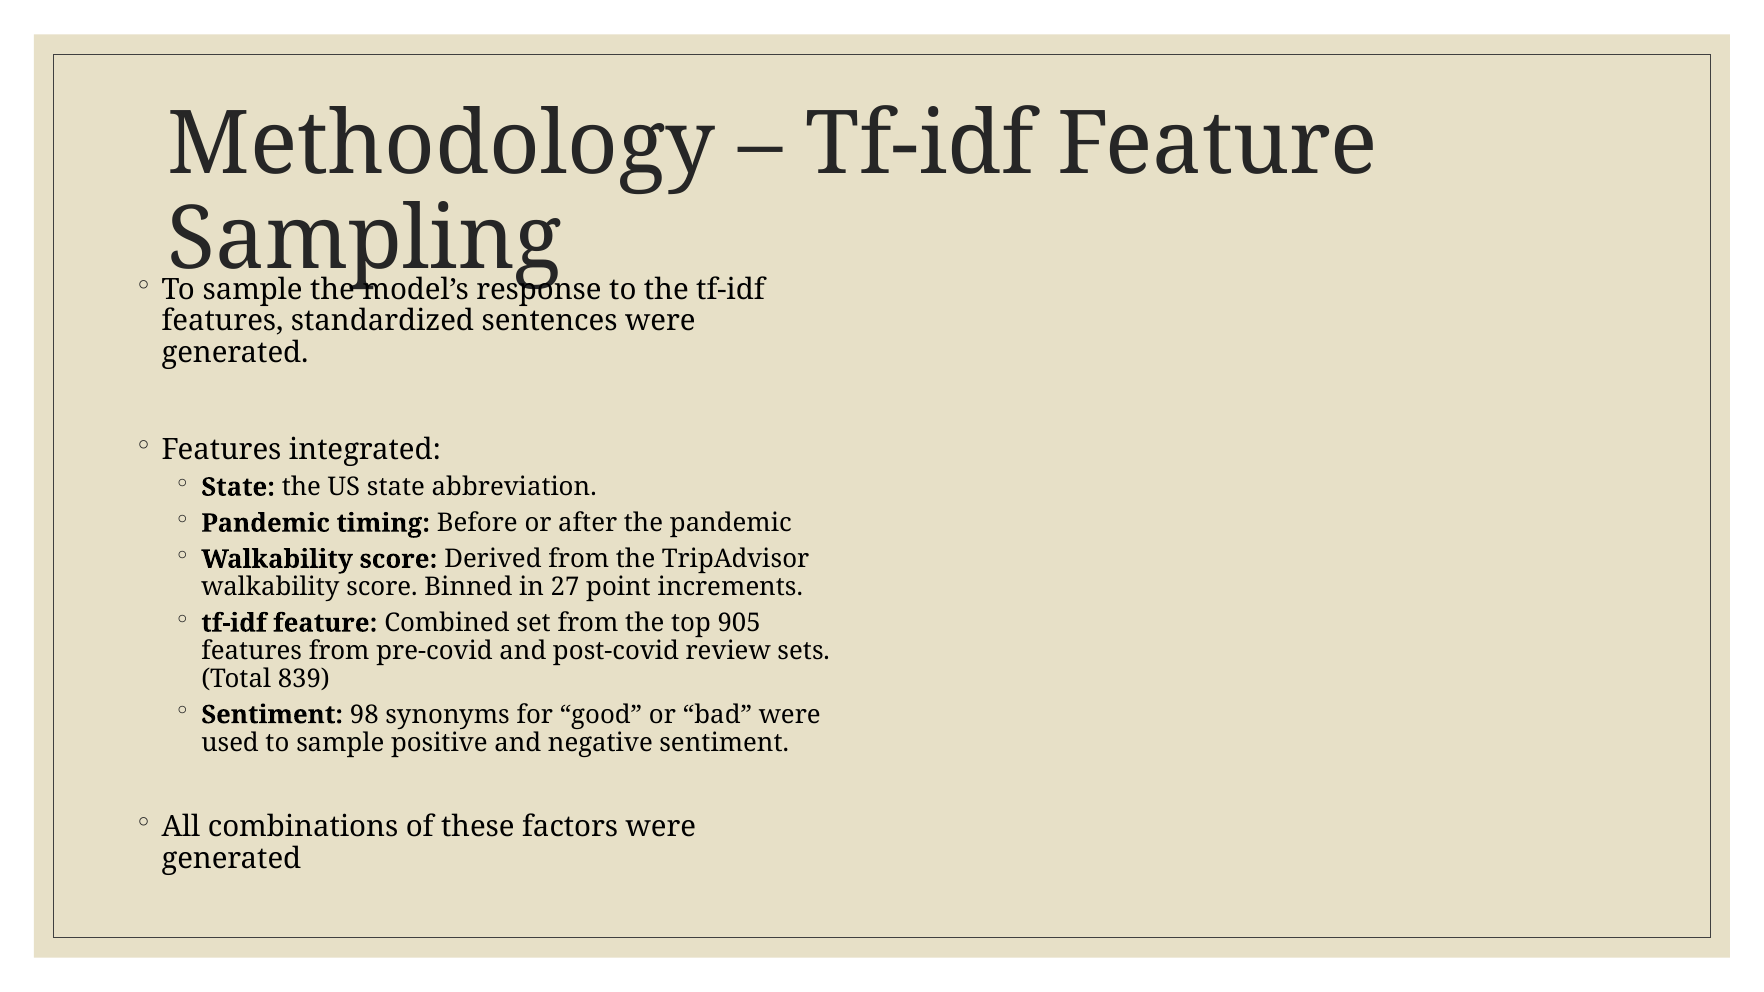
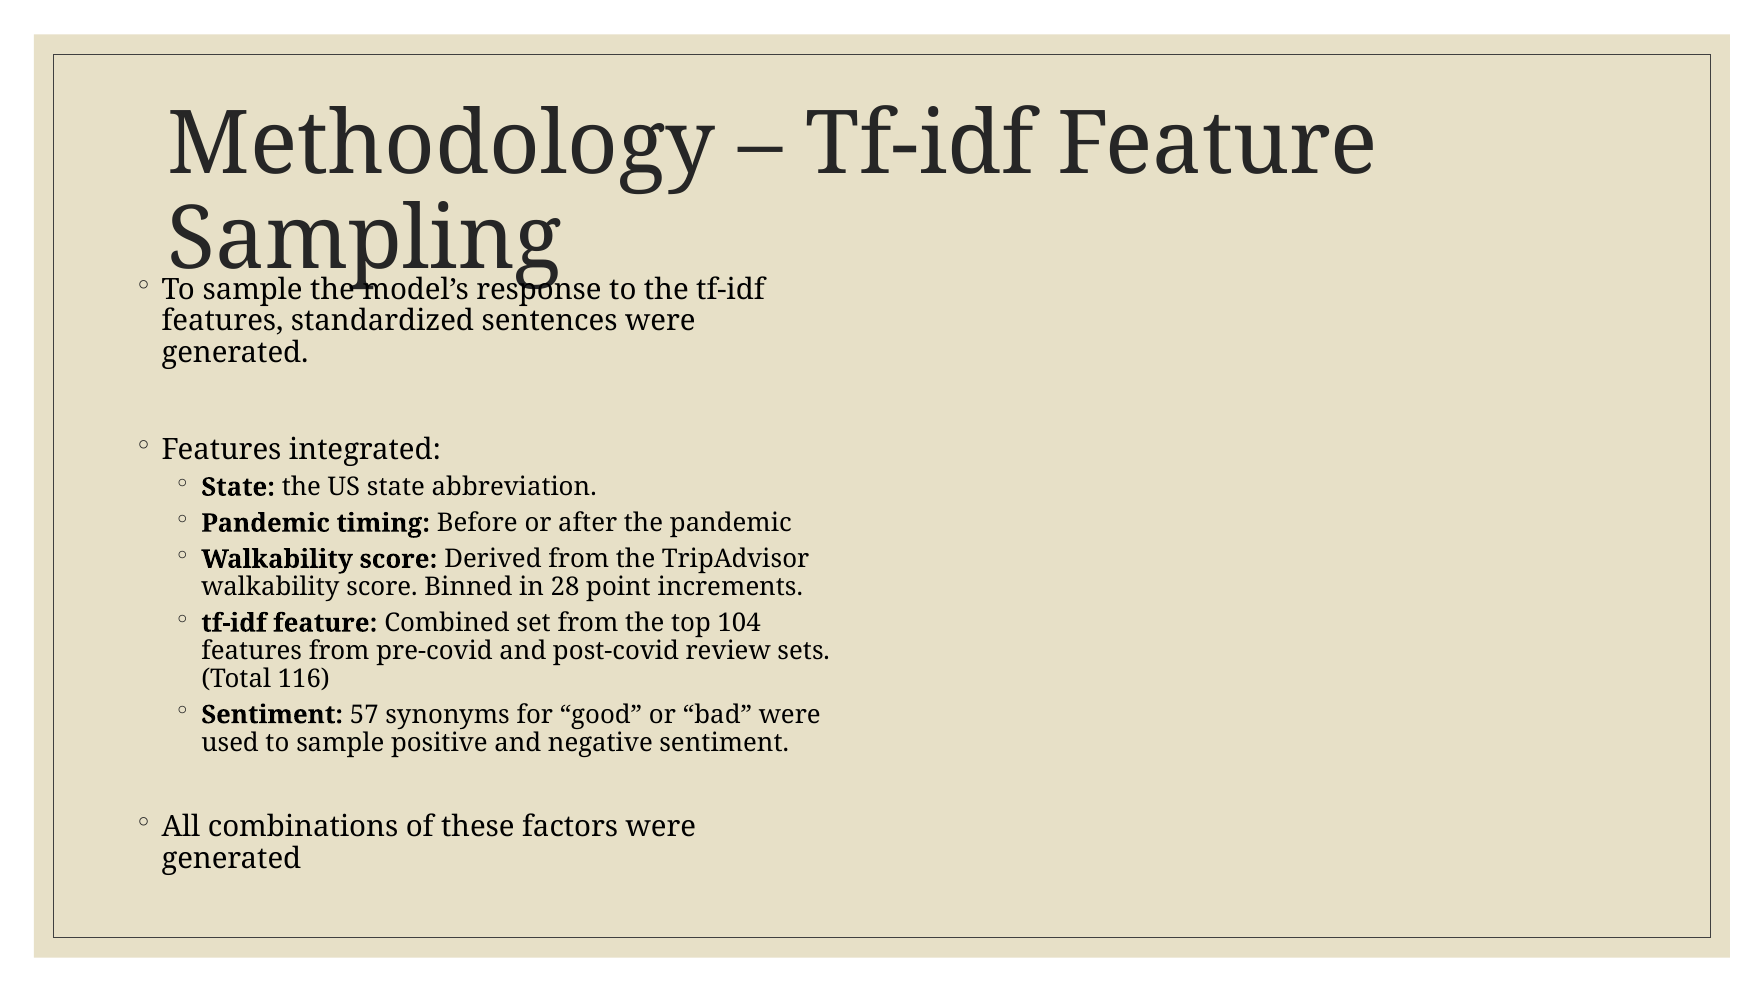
27: 27 -> 28 (565, 587)
905: 905 -> 104 (739, 623)
839: 839 -> 116 (304, 679)
98: 98 -> 57 (364, 715)
